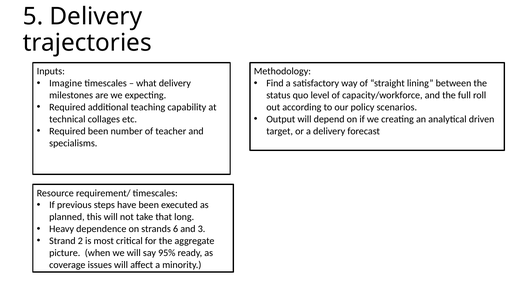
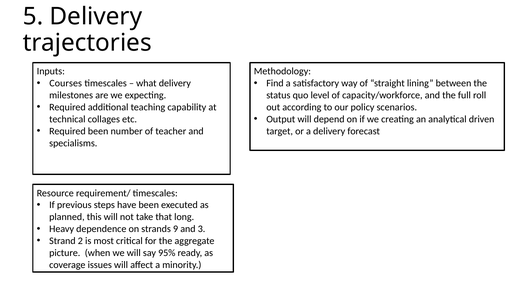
Imagine: Imagine -> Courses (66, 83)
6: 6 -> 9 (176, 229)
